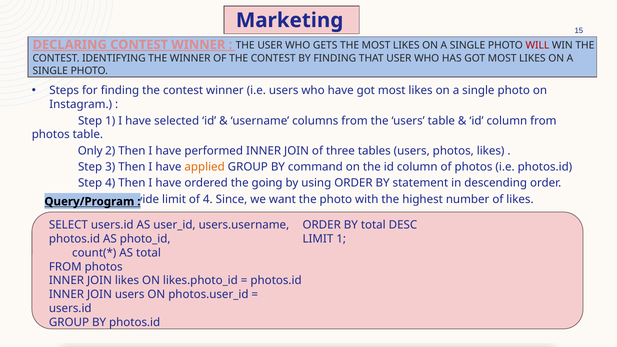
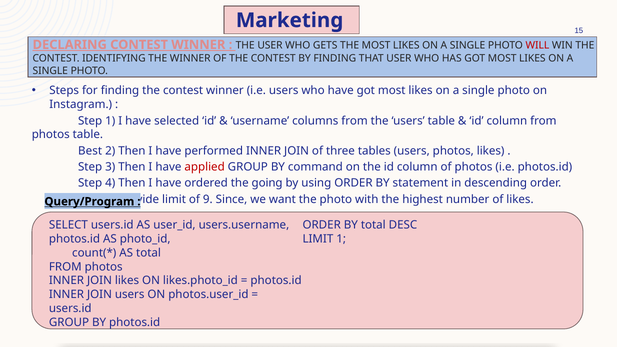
Only: Only -> Best (90, 151)
applied colour: orange -> red (205, 167)
of 4: 4 -> 9 (208, 199)
